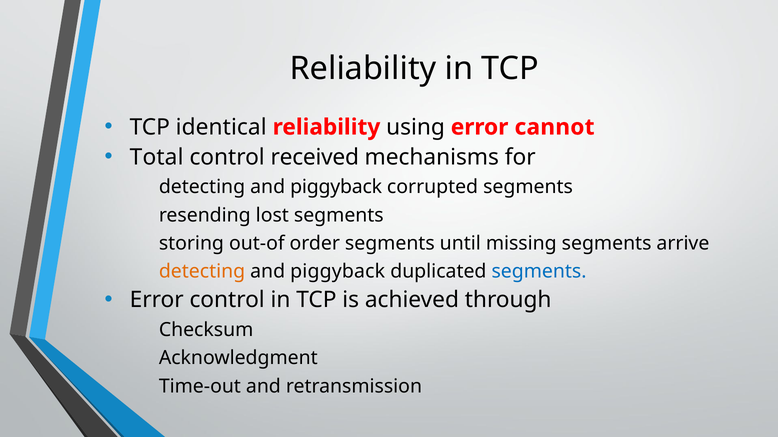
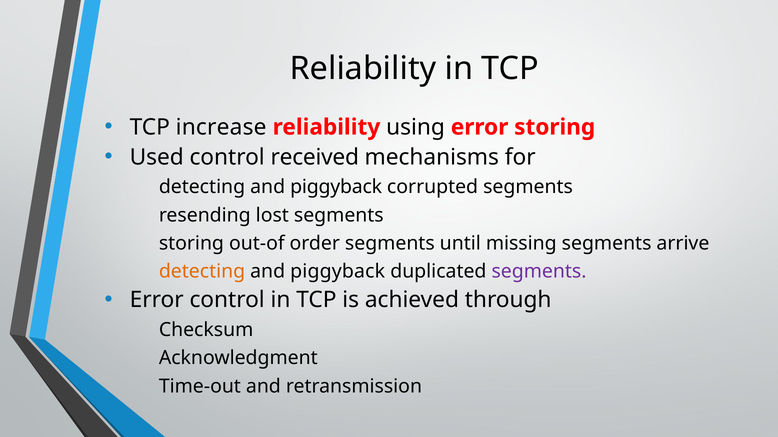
identical: identical -> increase (221, 127)
error cannot: cannot -> storing (555, 127)
Total: Total -> Used (157, 157)
segments colour: blue -> purple (539, 272)
